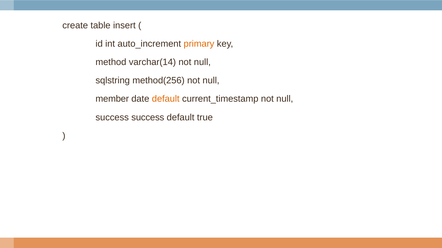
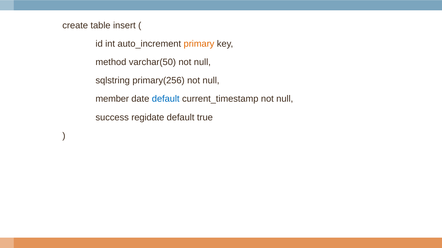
varchar(14: varchar(14 -> varchar(50 (152, 62)
method(256: method(256 -> primary(256 (159, 81)
default colour: orange -> blue (166, 99)
success success: success -> regidate (148, 118)
